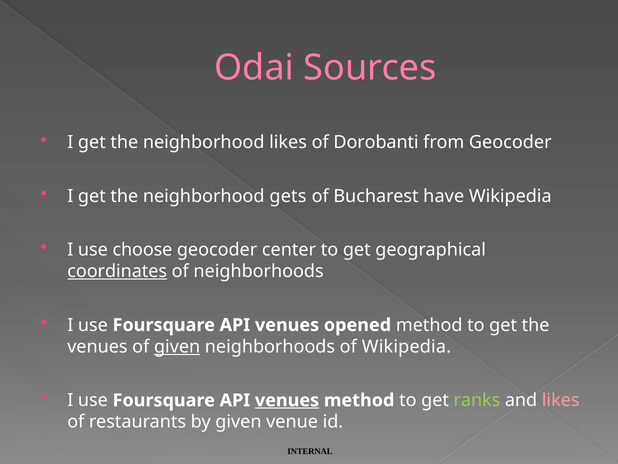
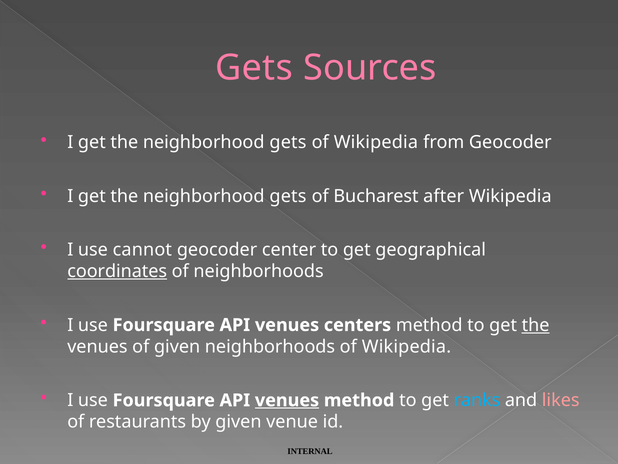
Odai: Odai -> Gets (254, 68)
likes: likes -> gets (288, 142)
Dorobanti: Dorobanti -> Wikipedia (376, 142)
have: have -> after (444, 196)
choose: choose -> cannot (142, 250)
opened: opened -> centers (357, 325)
the underline: none -> present (536, 325)
given underline: present -> none (177, 346)
ranks colour: light green -> light blue (477, 400)
